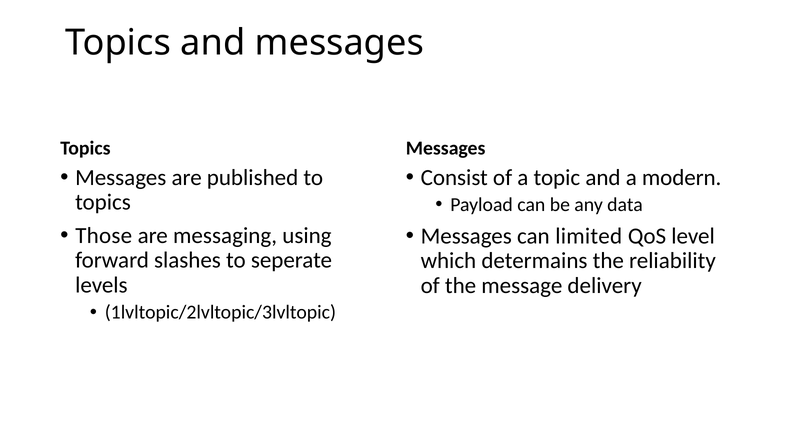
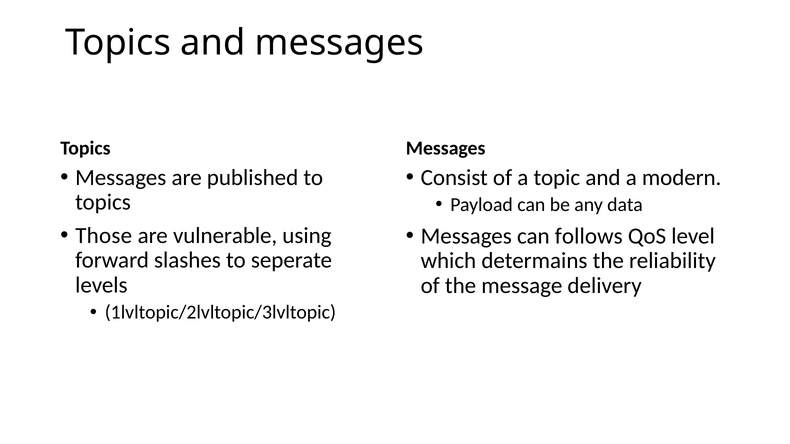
messaging: messaging -> vulnerable (225, 236)
limited: limited -> follows (589, 236)
